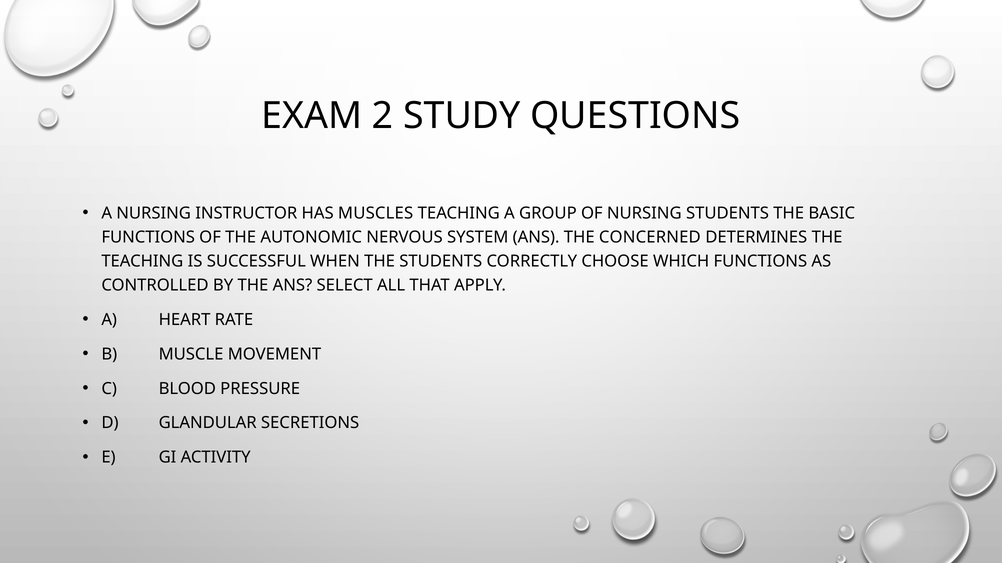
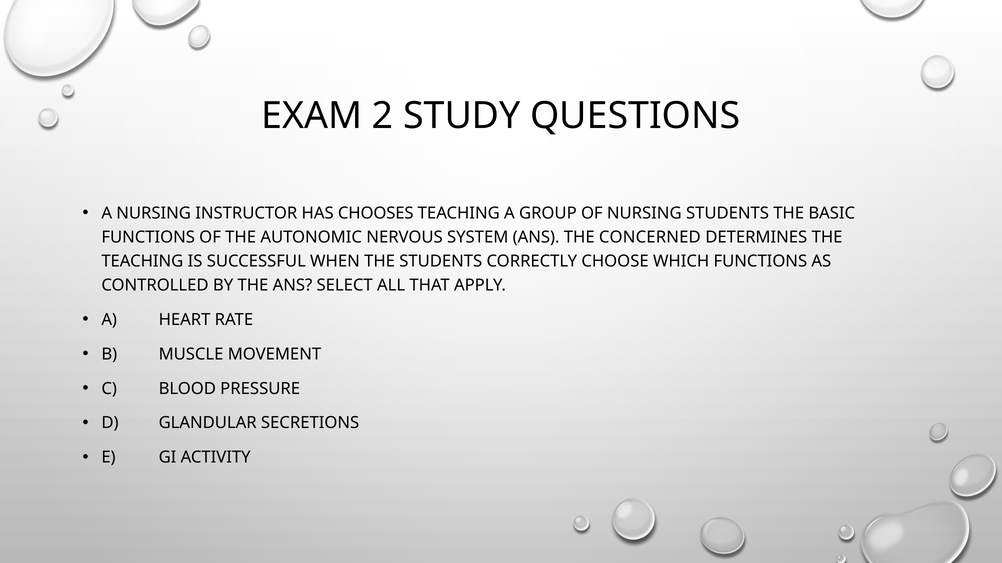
MUSCLES: MUSCLES -> CHOOSES (376, 213)
